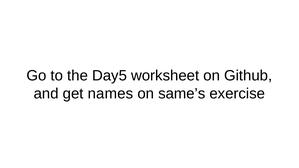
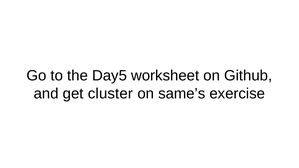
names: names -> cluster (110, 94)
